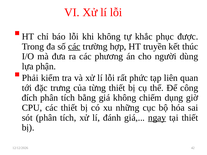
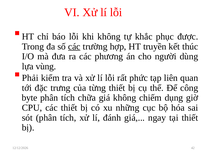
phận: phận -> vùng (46, 66)
đích: đích -> byte (30, 98)
bằng: bằng -> chữa (87, 98)
ngay underline: present -> none (157, 118)
